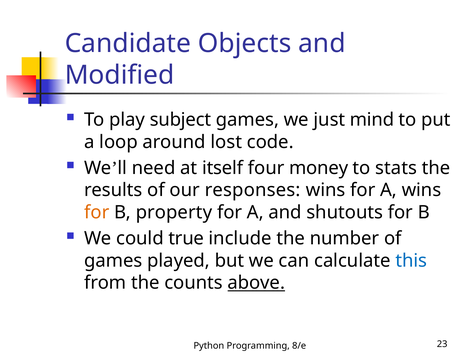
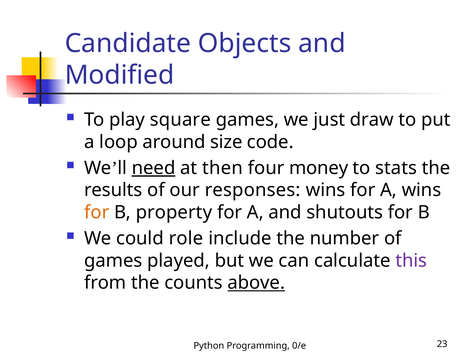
subject: subject -> square (180, 120)
mind: mind -> draw (372, 120)
lost: lost -> size (226, 142)
need underline: none -> present (154, 168)
itself: itself -> then (222, 168)
true: true -> role (186, 238)
this colour: blue -> purple (411, 261)
8/e: 8/e -> 0/e (299, 346)
